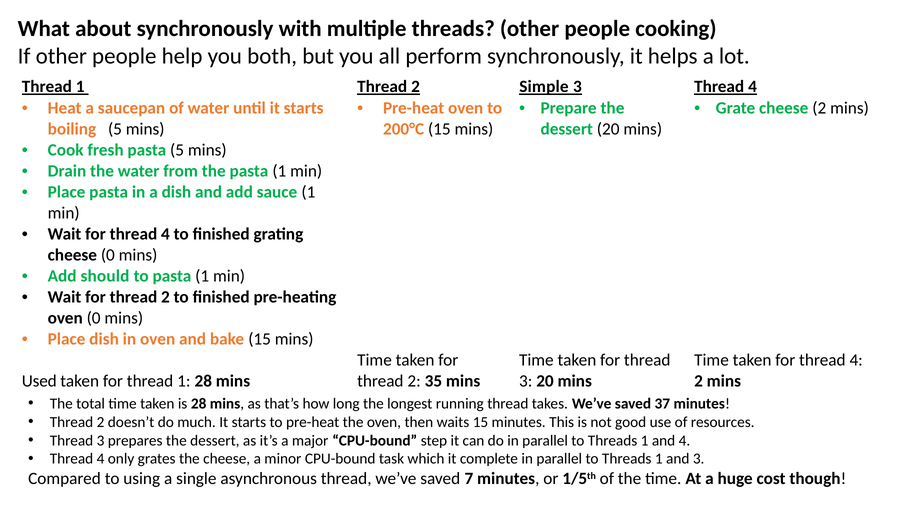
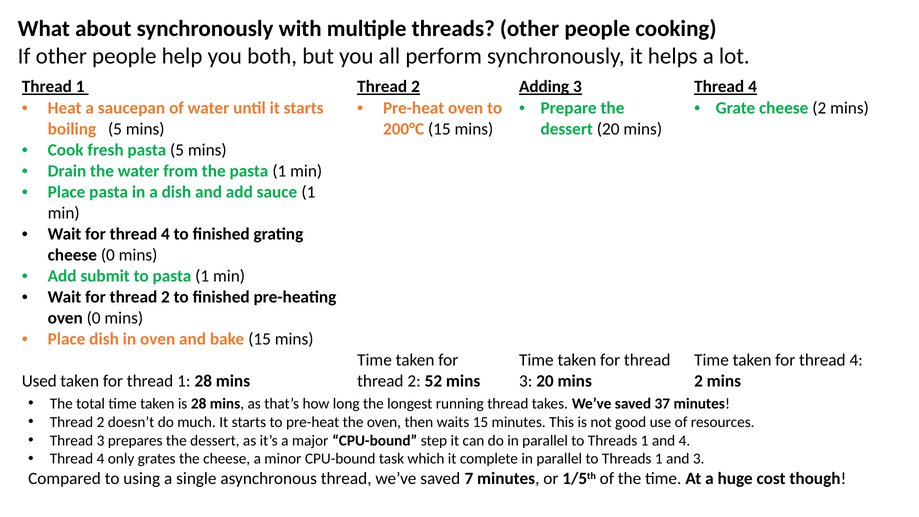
Simple: Simple -> Adding (544, 87)
should: should -> submit (105, 276)
35: 35 -> 52 (433, 381)
